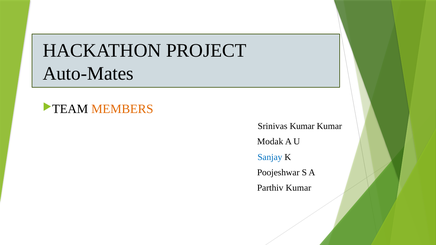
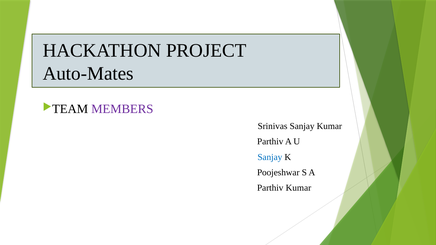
MEMBERS colour: orange -> purple (122, 109)
Srinivas Kumar: Kumar -> Sanjay (302, 126)
Modak: Modak -> Parthiv (270, 142)
